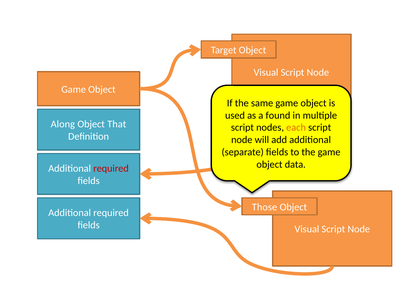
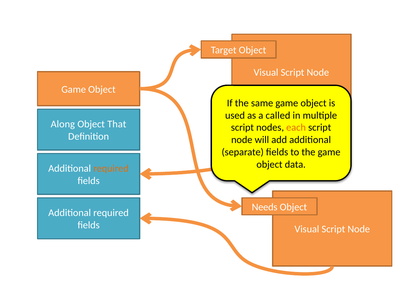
found: found -> called (278, 115)
required colour: red -> orange (111, 168)
Those: Those -> Needs (265, 207)
